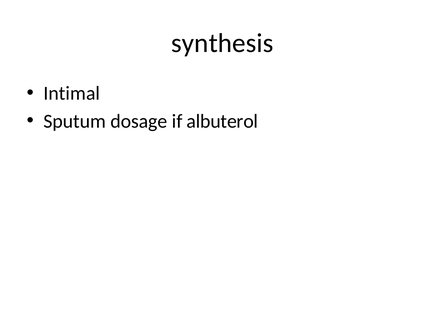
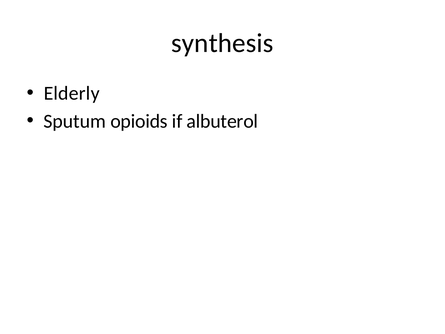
Intimal: Intimal -> Elderly (72, 93)
dosage: dosage -> opioids (139, 121)
